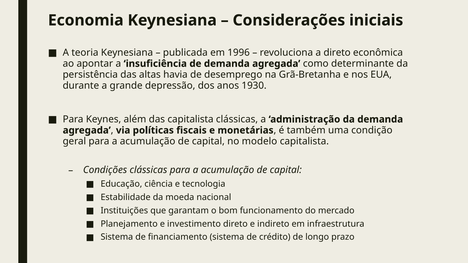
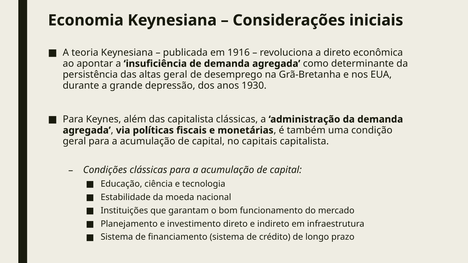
1996: 1996 -> 1916 (239, 53)
altas havia: havia -> geral (175, 75)
modelo: modelo -> capitais (260, 141)
